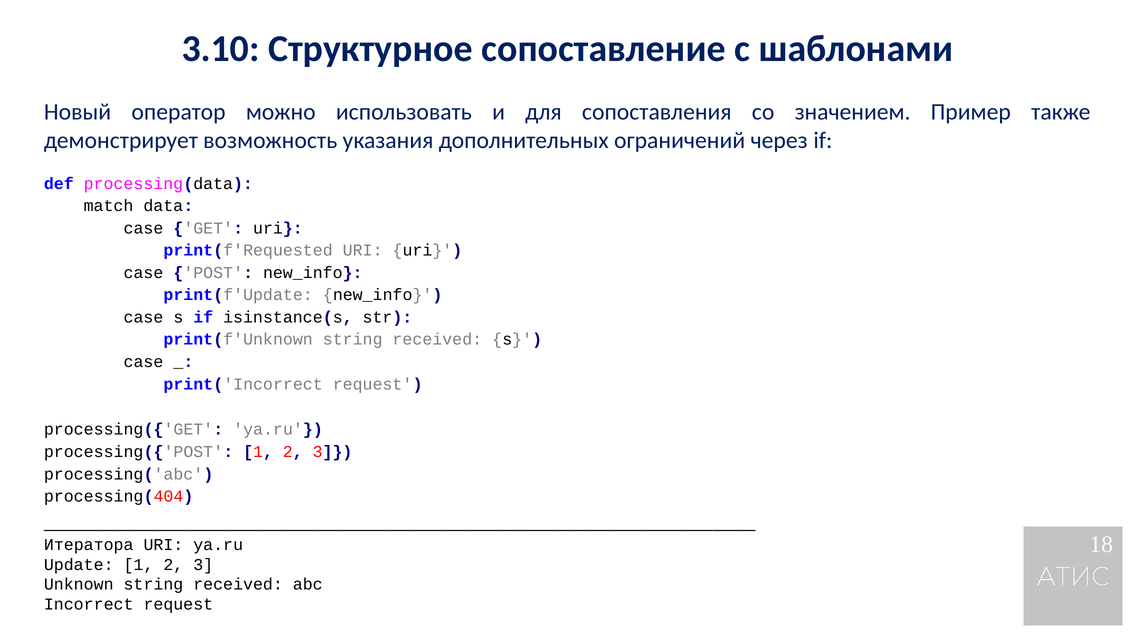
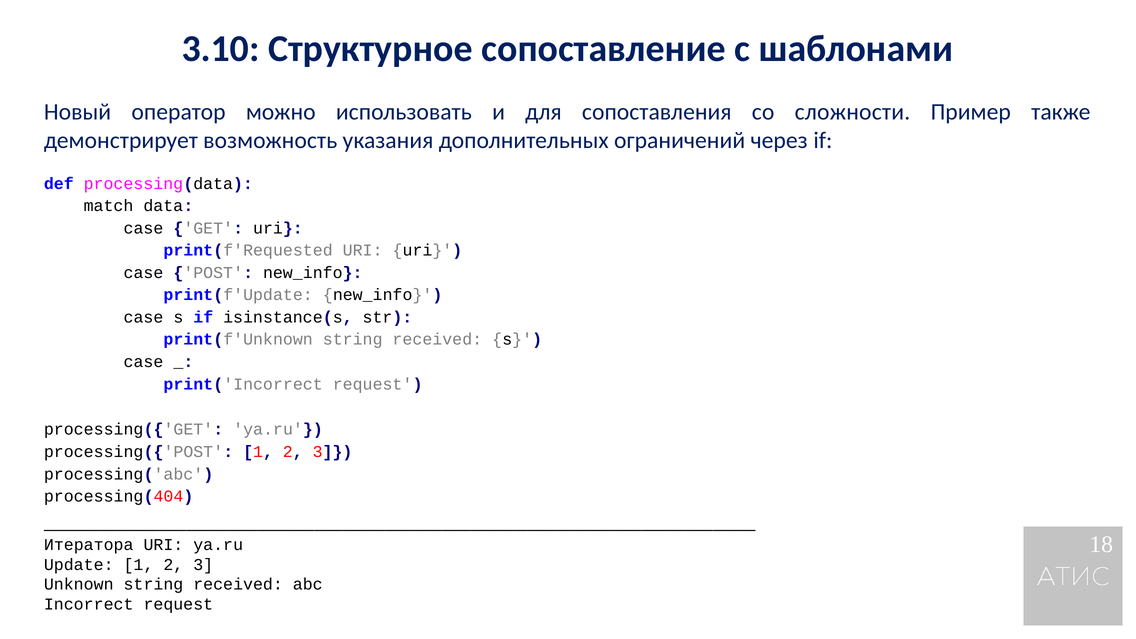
значением: значением -> сложности (852, 112)
